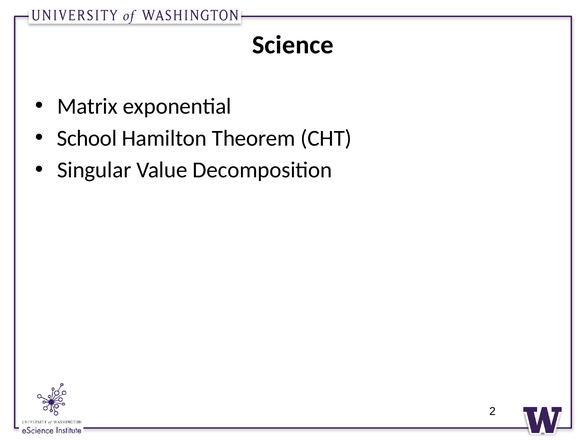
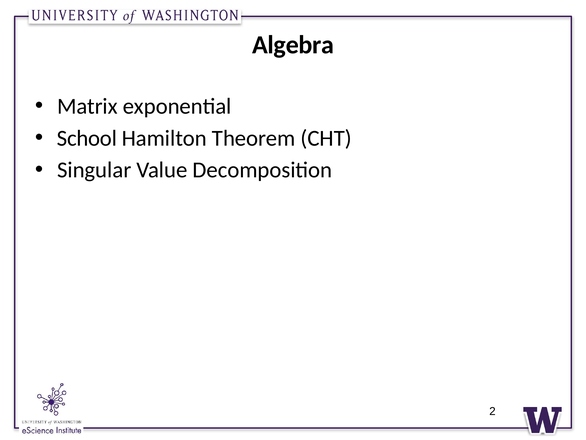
Science: Science -> Algebra (293, 45)
